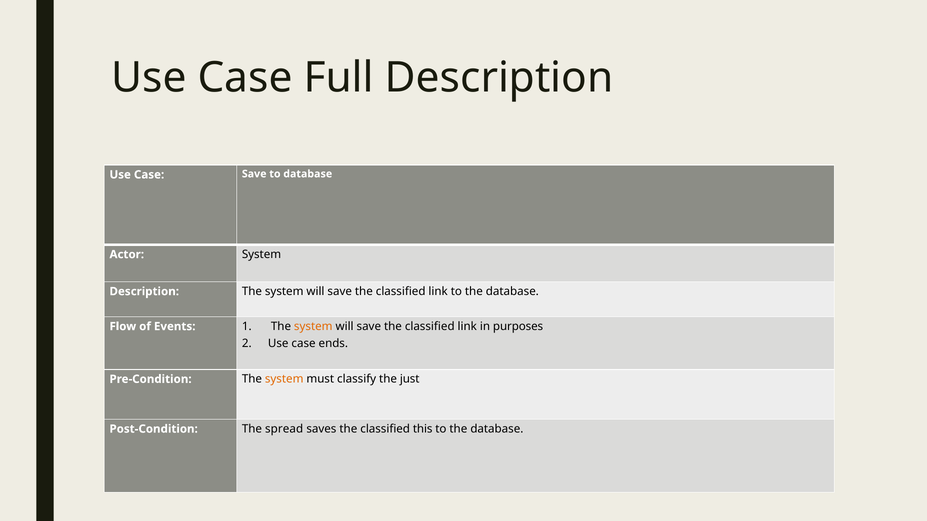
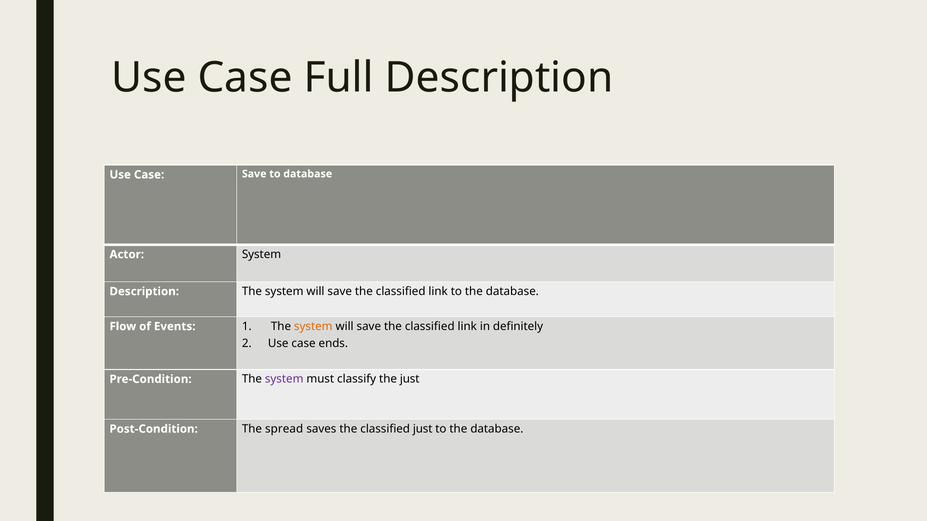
purposes: purposes -> definitely (518, 327)
system colour: orange -> purple (284, 379)
classified this: this -> just (423, 429)
